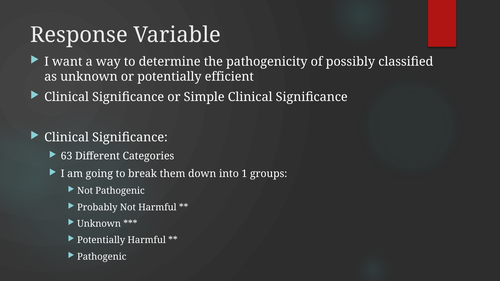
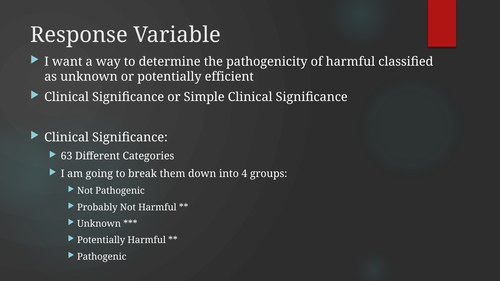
of possibly: possibly -> harmful (350, 62)
1: 1 -> 4 (244, 174)
